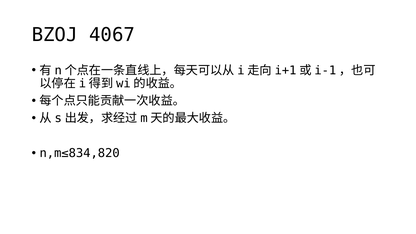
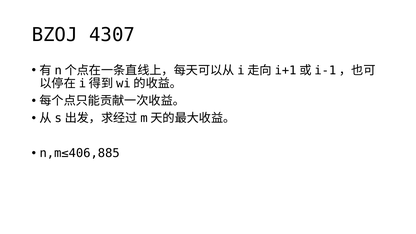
4067: 4067 -> 4307 (112, 35)
n,m≤834,820: n,m≤834,820 -> n,m≤406,885 (80, 153)
